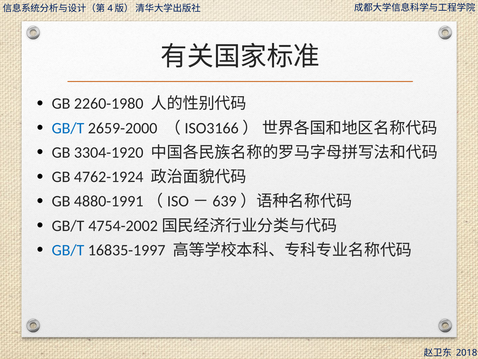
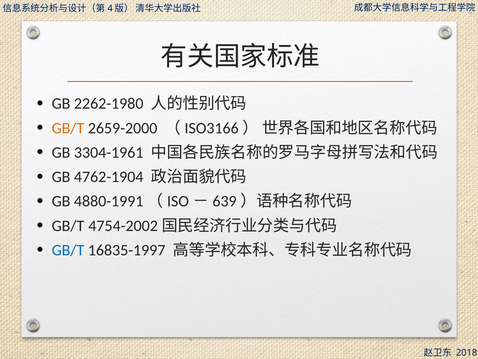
2260-1980: 2260-1980 -> 2262-1980 (109, 104)
GB/T colour: blue -> orange (68, 128)
3304-1920: 3304-1920 -> 3304-1961 (109, 152)
4762-1924: 4762-1924 -> 4762-1904 (109, 177)
